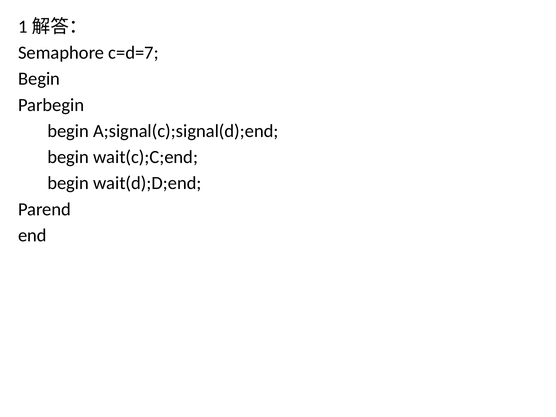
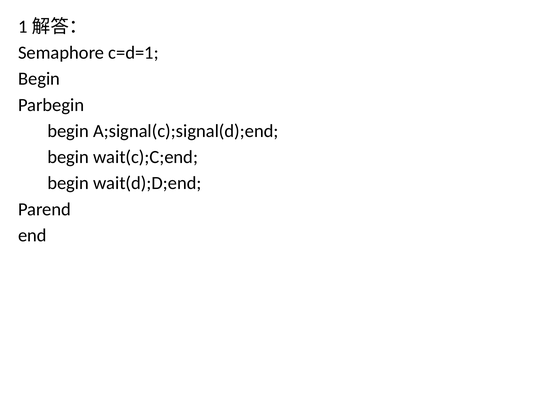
c=d=7: c=d=7 -> c=d=1 (133, 53)
